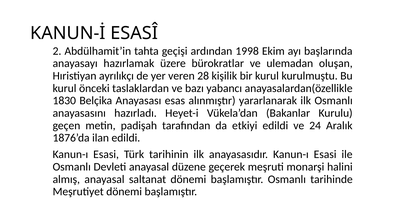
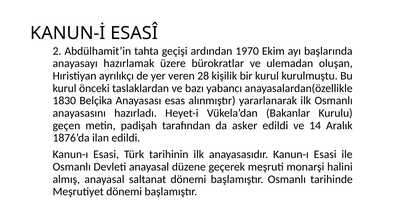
1998: 1998 -> 1970 (247, 51)
etkiyi: etkiyi -> asker (245, 126)
24: 24 -> 14 (315, 126)
